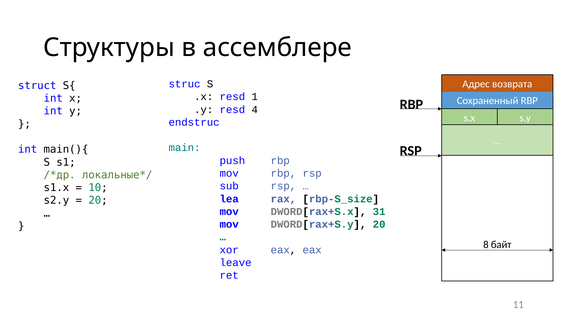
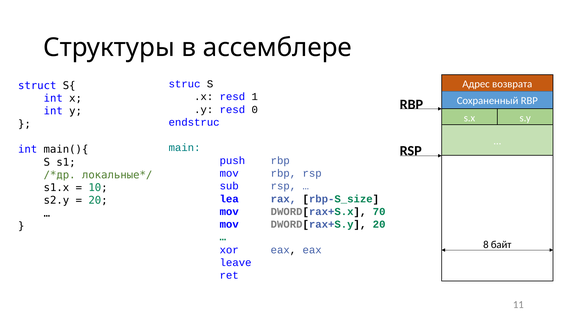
4: 4 -> 0 (255, 110)
31: 31 -> 70 (379, 212)
